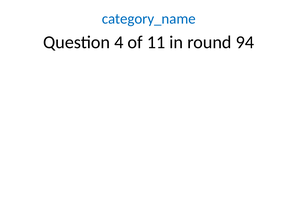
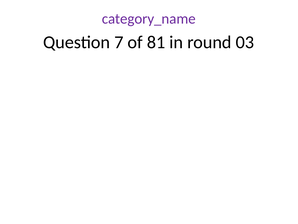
category_name colour: blue -> purple (149, 19)
4: 4 -> 7 (119, 42)
11: 11 -> 81 (156, 42)
94: 94 -> 03 (245, 42)
